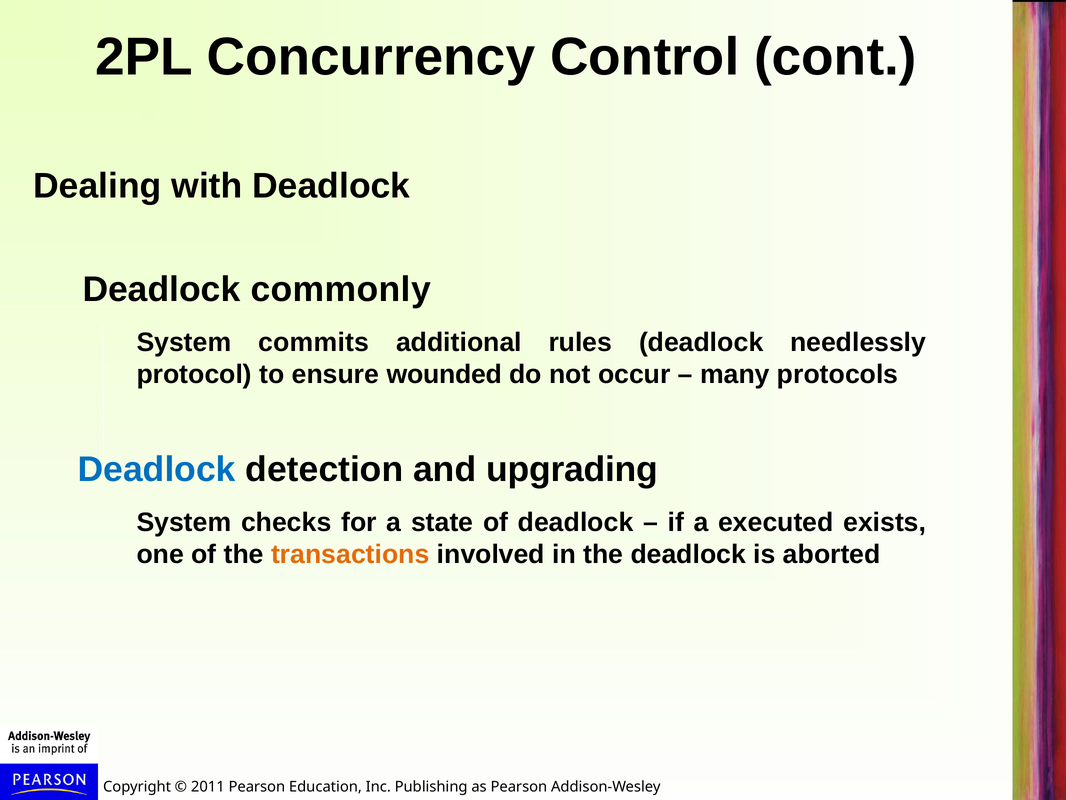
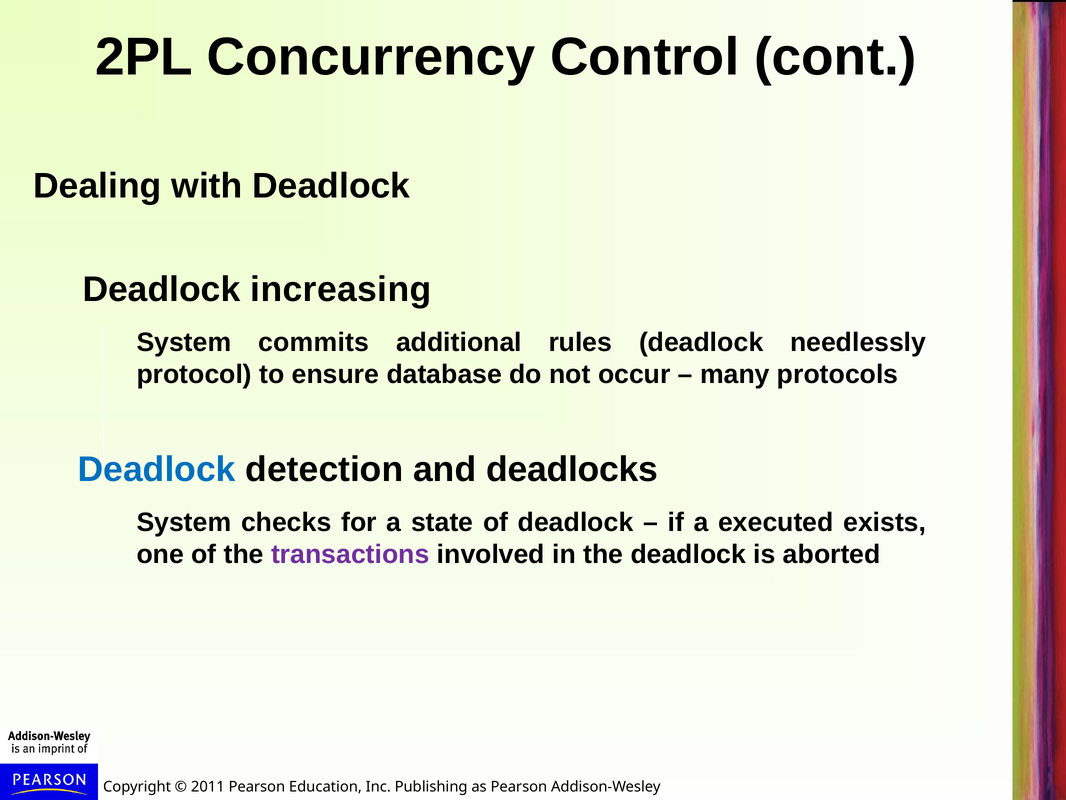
commonly: commonly -> increasing (341, 289)
wounded: wounded -> database (444, 374)
upgrading: upgrading -> deadlocks (572, 469)
transactions colour: orange -> purple (350, 554)
